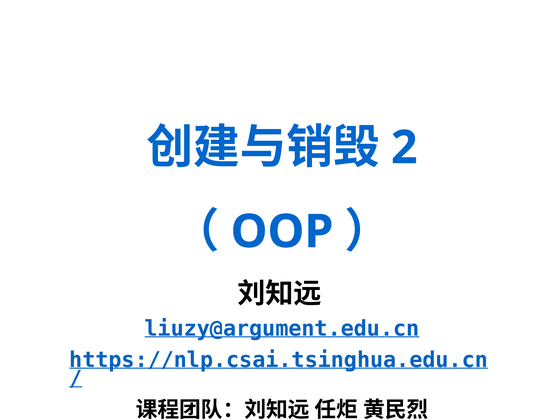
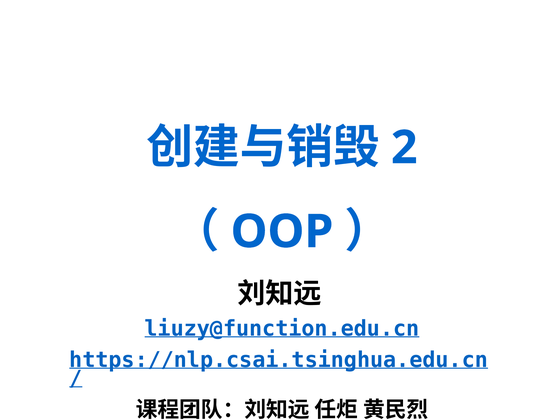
liuzy@argument.edu.cn: liuzy@argument.edu.cn -> liuzy@function.edu.cn (282, 329)
